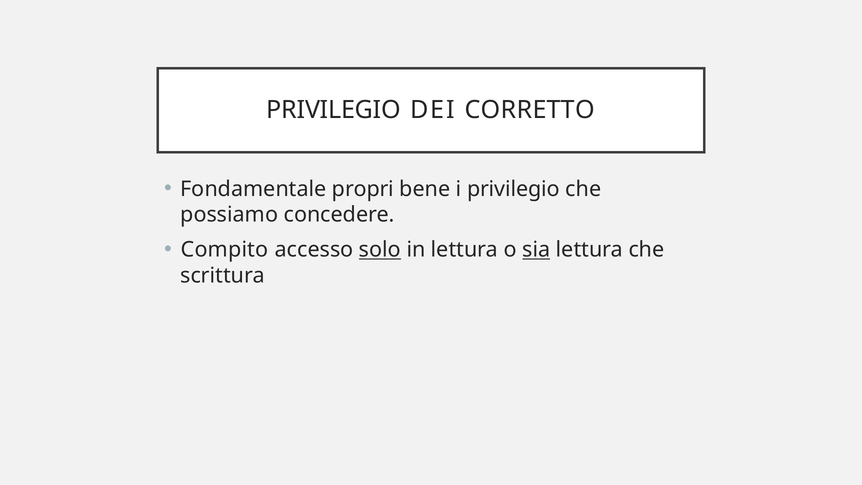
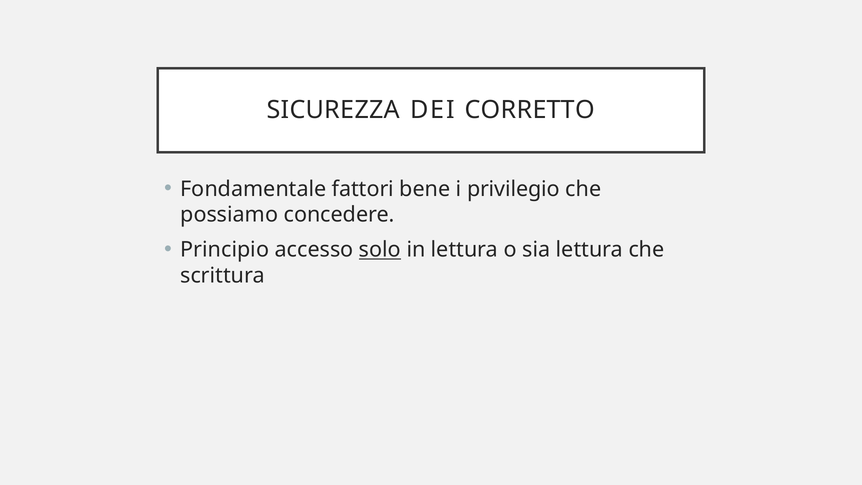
PRIVILEGIO: PRIVILEGIO -> SICUREZZA (333, 110)
propri: propri -> fattori (363, 189)
Compito: Compito -> Principio (225, 250)
sia underline: present -> none (536, 250)
